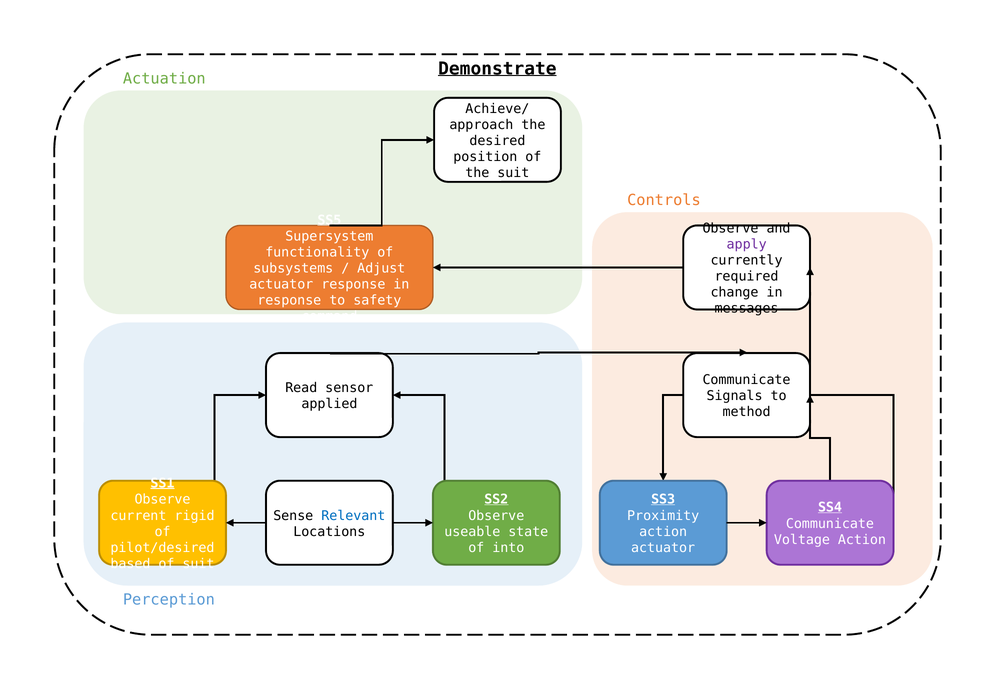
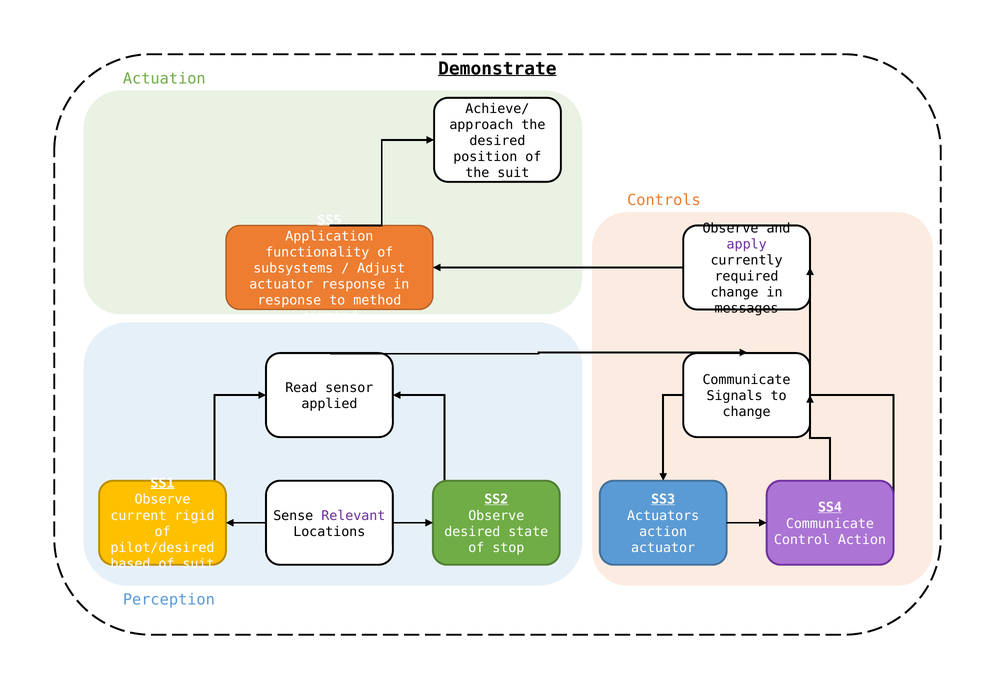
Supersystem: Supersystem -> Application (329, 236)
safety: safety -> method (377, 300)
method: method -> change (747, 412)
Relevant colour: blue -> purple (353, 515)
Proximity: Proximity -> Actuators (663, 515)
useable: useable -> desired (472, 532)
Voltage: Voltage -> Control (802, 540)
into: into -> stop (508, 548)
